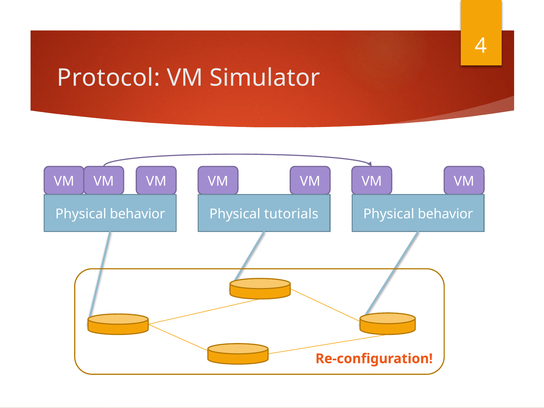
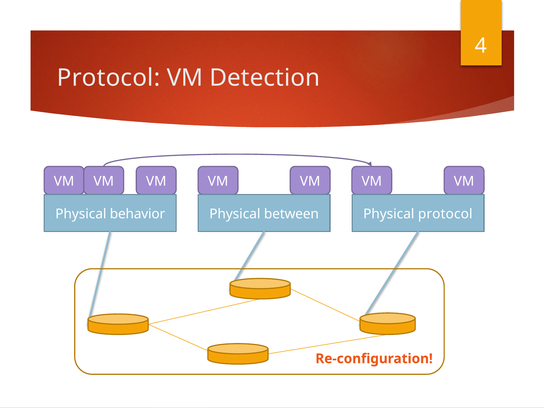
Simulator: Simulator -> Detection (265, 78)
tutorials: tutorials -> between (291, 214)
behavior: behavior -> protocol (445, 214)
